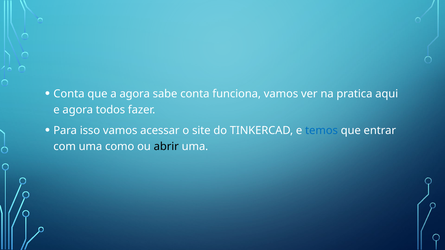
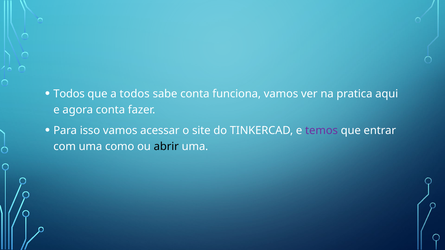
Conta: Conta -> Todos (69, 94)
a agora: agora -> todos (135, 94)
agora todos: todos -> conta (110, 110)
temos colour: blue -> purple (322, 131)
